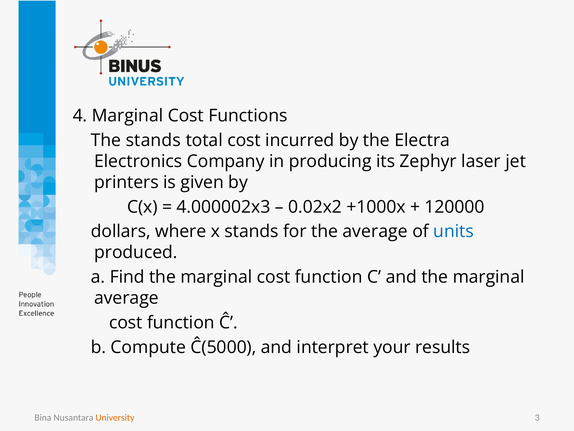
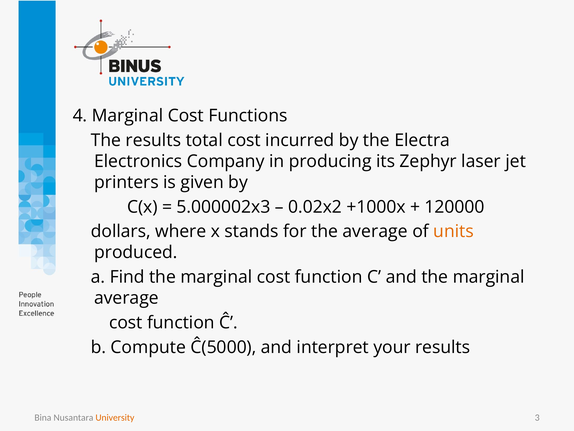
The stands: stands -> results (153, 140)
4.000002x3: 4.000002x3 -> 5.000002x3 (224, 207)
units colour: blue -> orange (454, 231)
